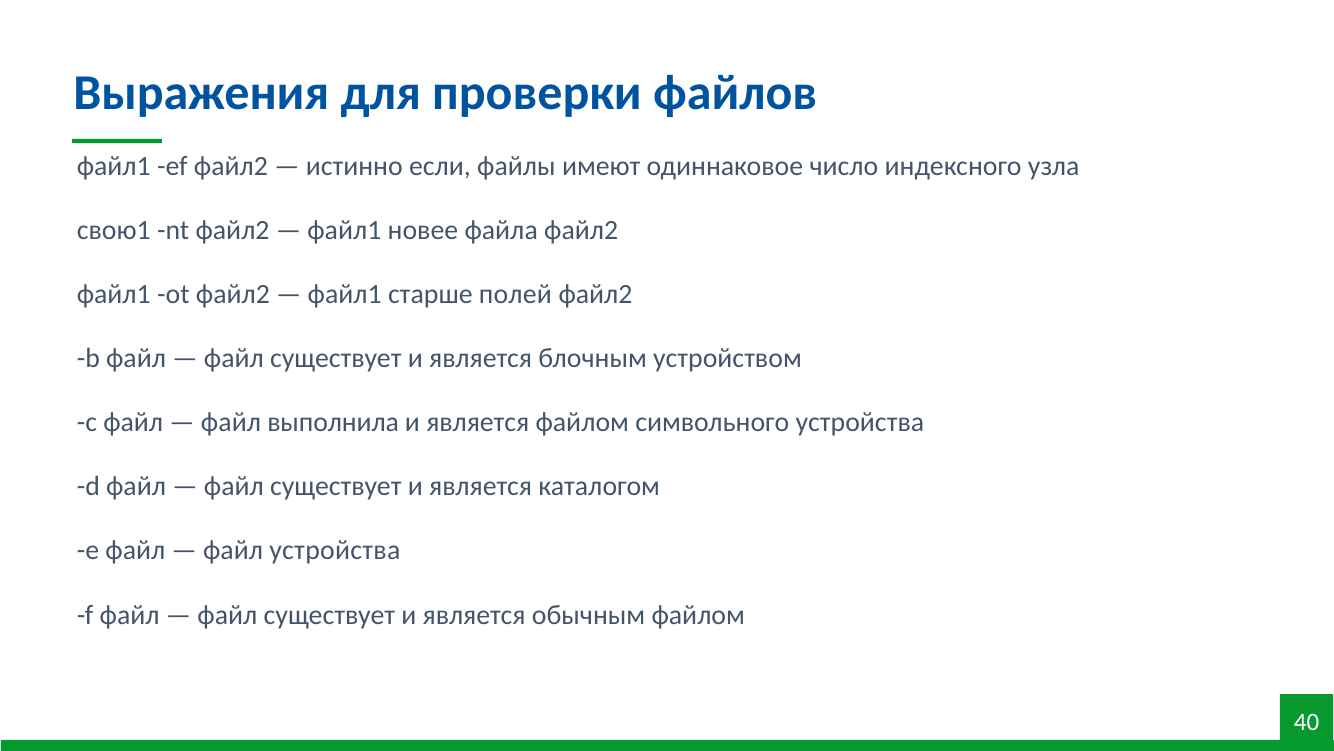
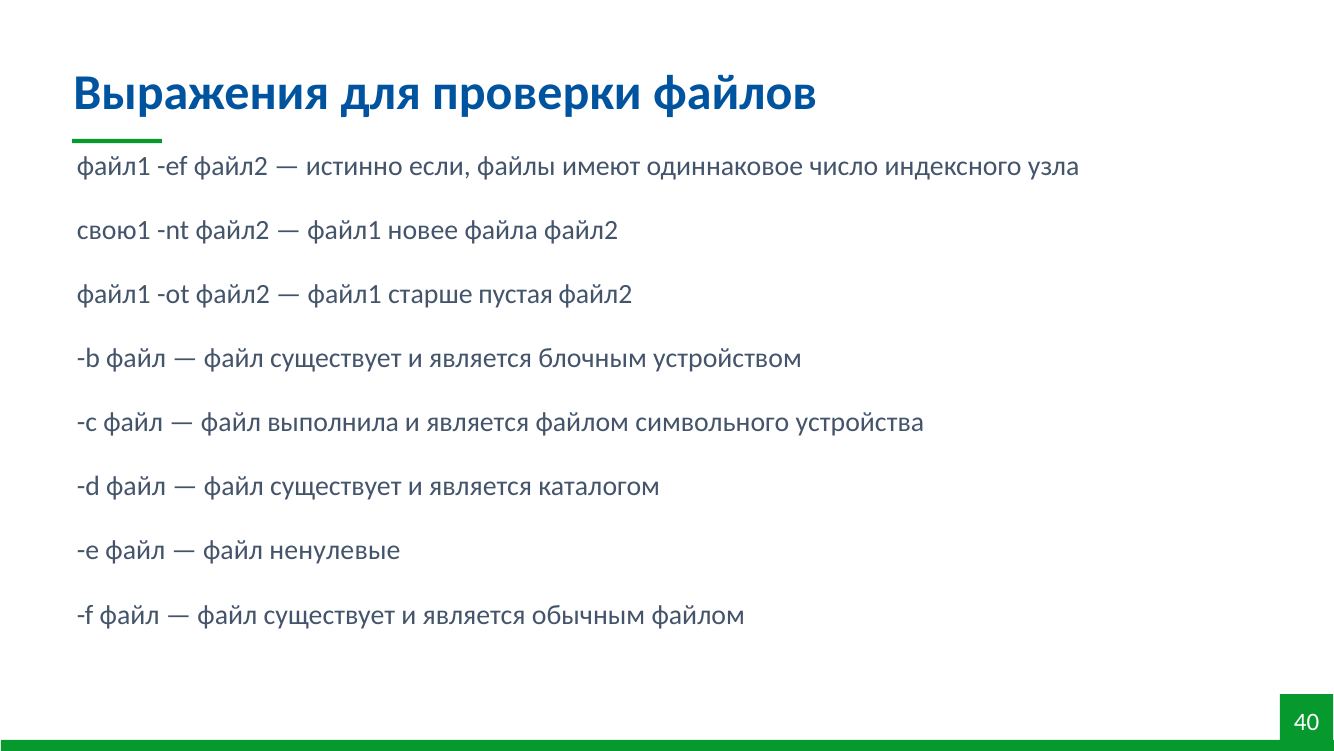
полей: полей -> пустая (516, 294)
файл устройства: устройства -> ненулевые (335, 550)
